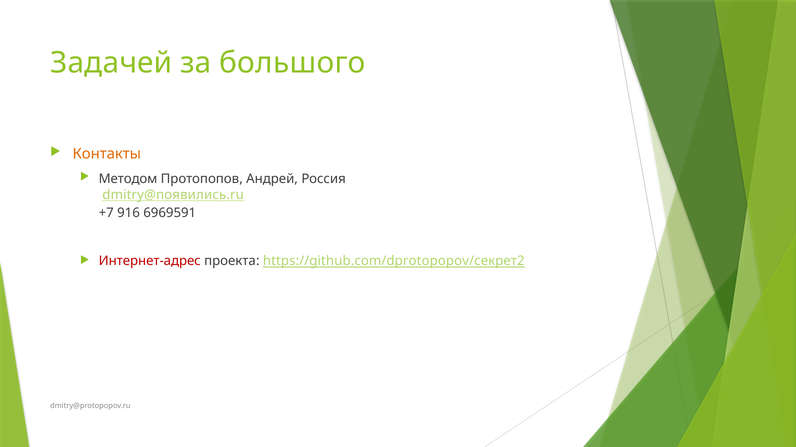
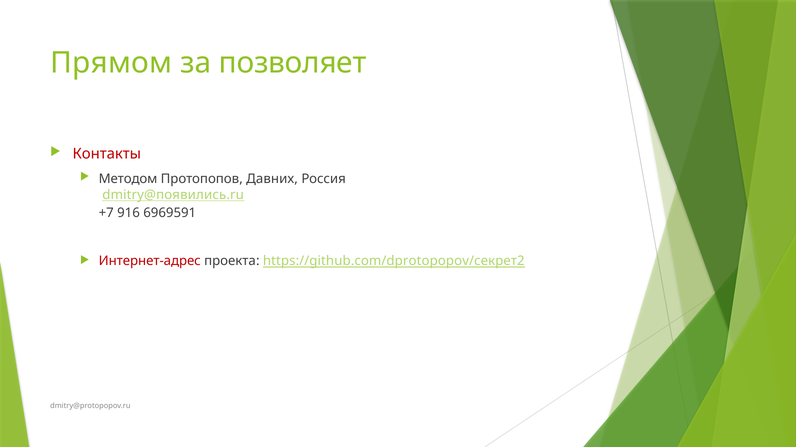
Задачей: Задачей -> Прямом (111, 63)
большого: большого -> позволяет (293, 63)
Контакты colour: orange -> red (107, 154)
Андрей: Андрей -> Давних (272, 179)
